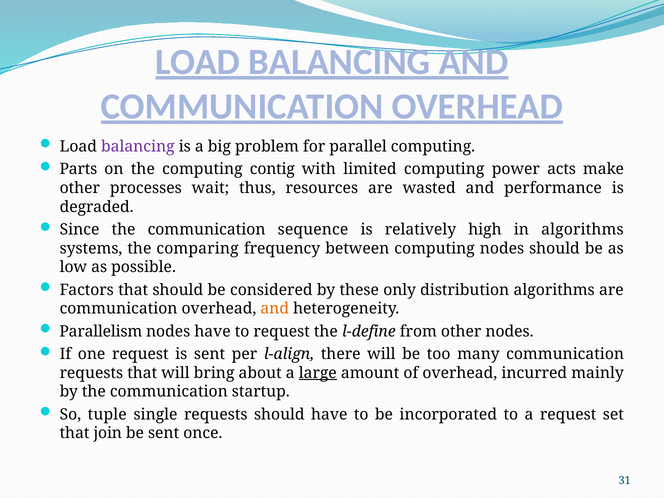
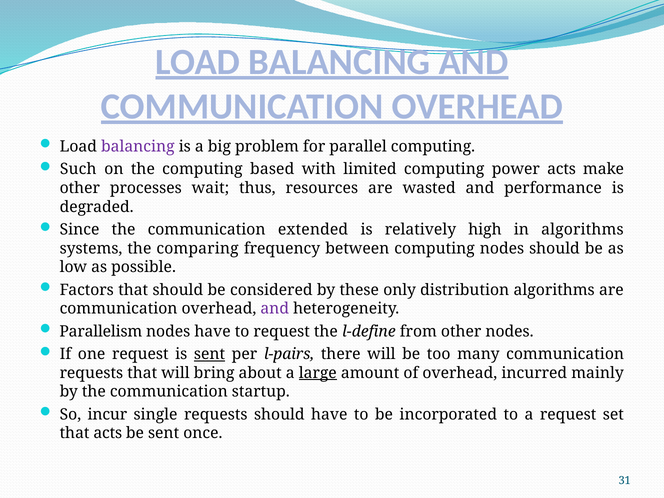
Parts: Parts -> Such (78, 169)
contig: contig -> based (272, 169)
sequence: sequence -> extended (313, 230)
and colour: orange -> purple (275, 309)
sent underline: none -> present (210, 354)
l-align: l-align -> l-pairs (289, 354)
tuple: tuple -> incur (107, 414)
that join: join -> acts (108, 433)
